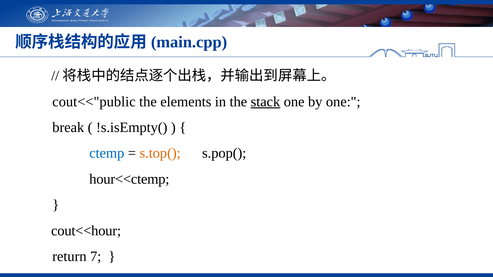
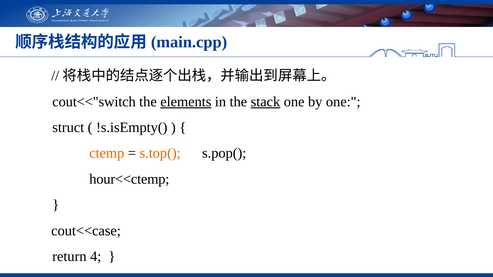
cout<<"public: cout<<"public -> cout<<"switch (94, 102)
elements underline: none -> present (186, 102)
break: break -> struct (68, 128)
ctemp colour: blue -> orange (107, 153)
cout<<hour: cout<<hour -> cout<<case (86, 231)
7: 7 -> 4 (96, 257)
